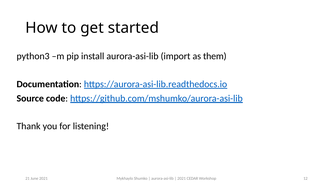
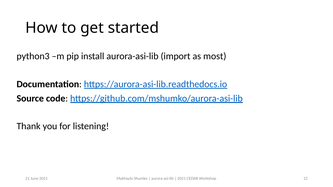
them: them -> most (215, 56)
